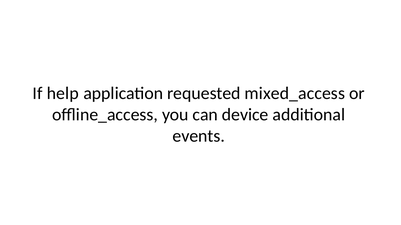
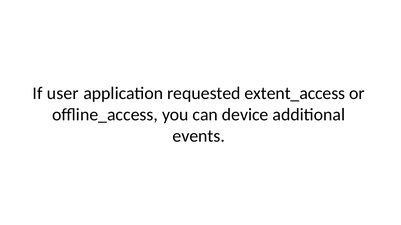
help: help -> user (63, 94)
mixed_access: mixed_access -> extent_access (295, 94)
